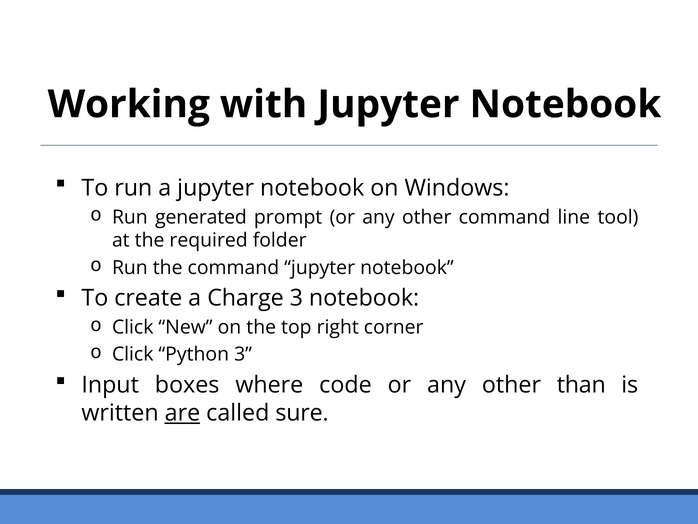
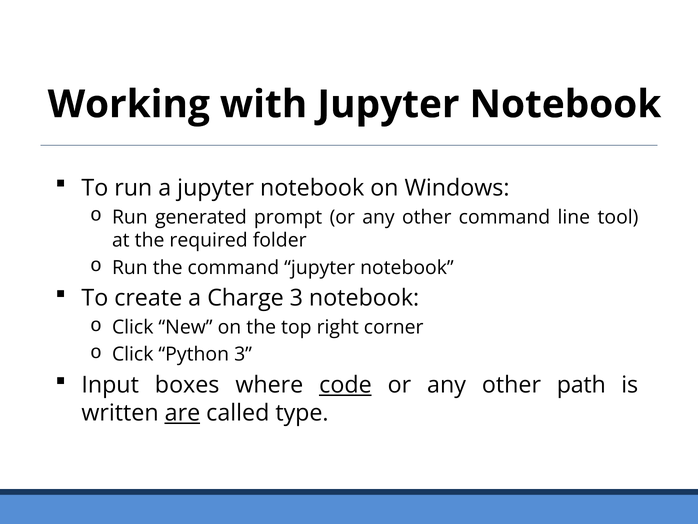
code underline: none -> present (345, 385)
than: than -> path (581, 385)
sure: sure -> type (302, 413)
